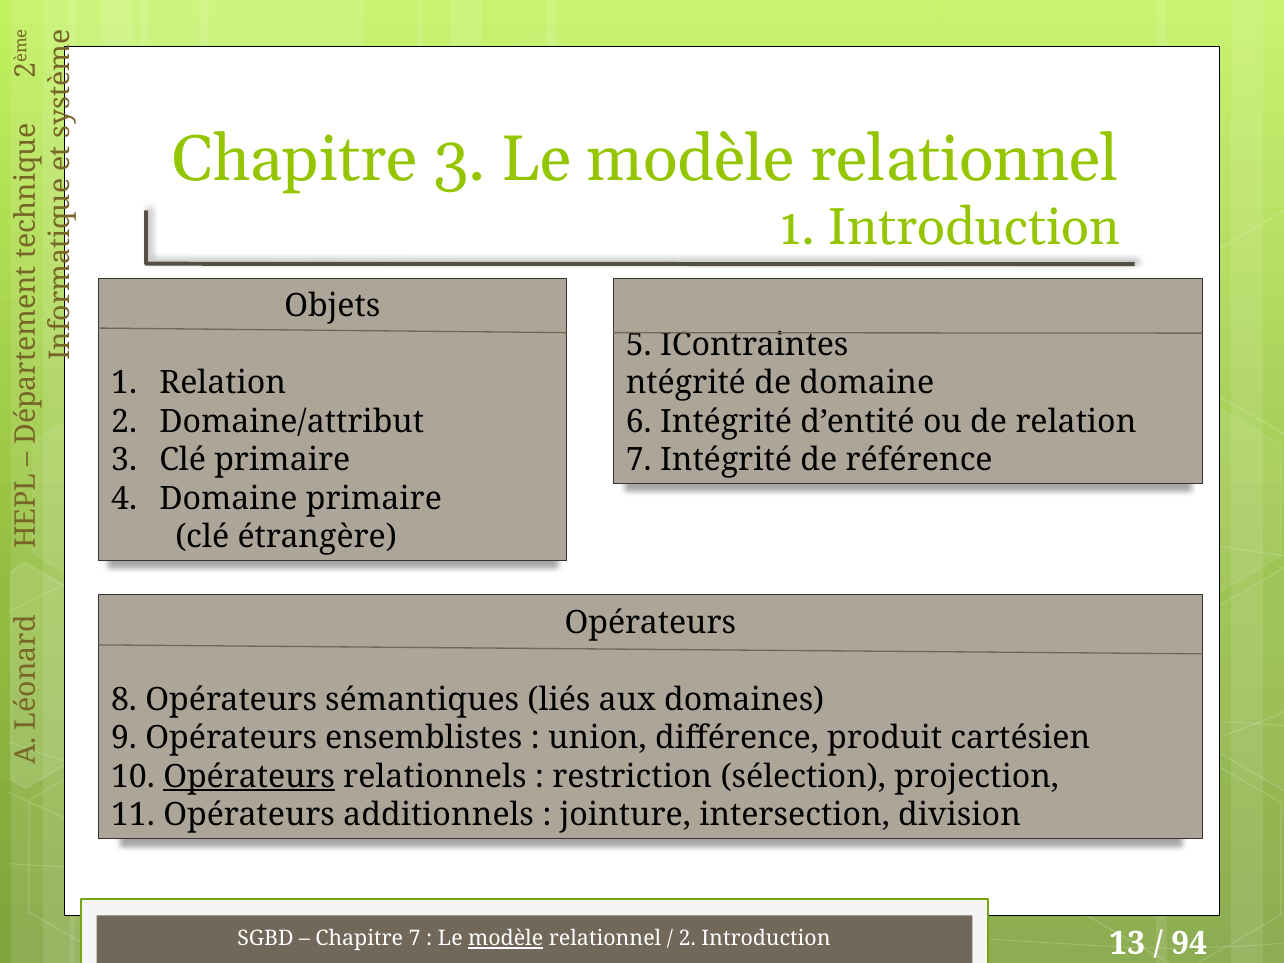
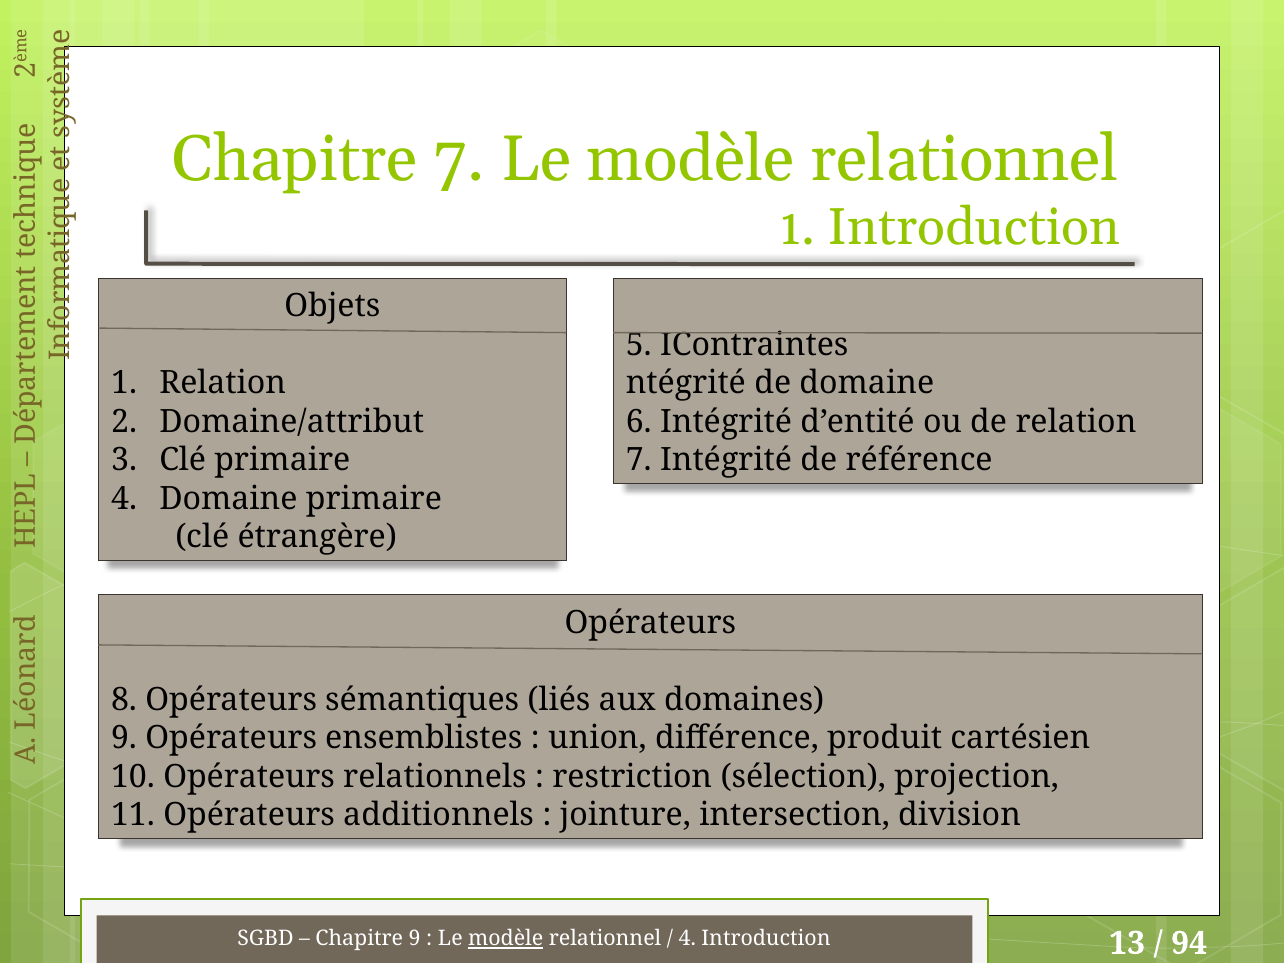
Chapitre 3: 3 -> 7 (459, 159)
Opérateurs underline: present -> none (249, 776)
Chapitre 7: 7 -> 9 (415, 939)
2: 2 -> 4 (687, 939)
